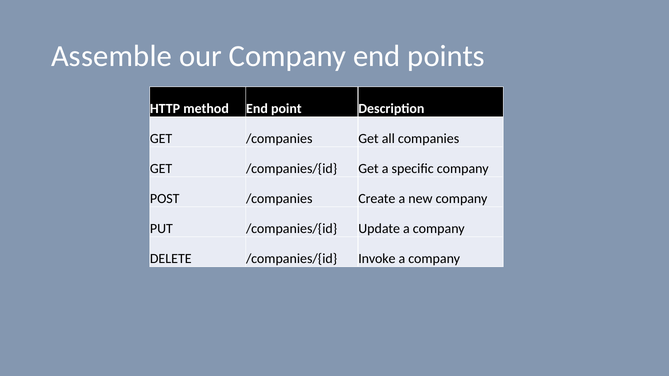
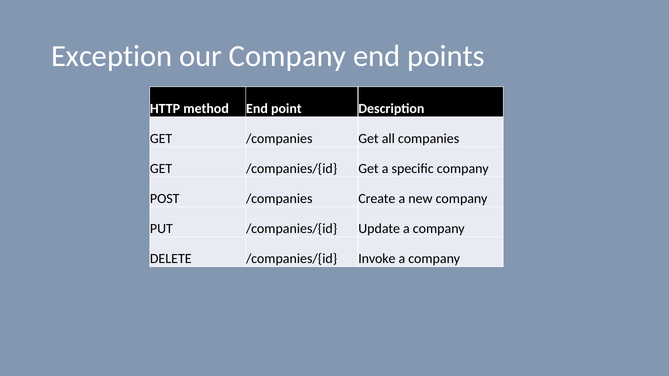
Assemble: Assemble -> Exception (112, 56)
